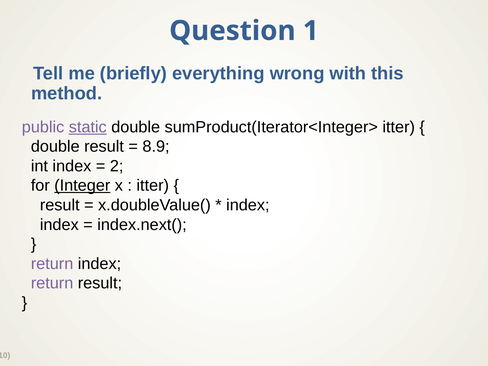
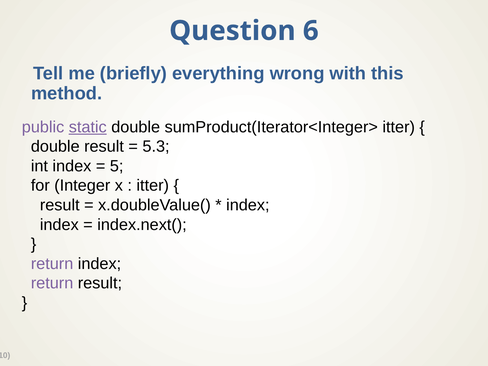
1: 1 -> 6 (311, 31)
8.9: 8.9 -> 5.3 (156, 147)
2: 2 -> 5 (117, 166)
Integer underline: present -> none (82, 186)
